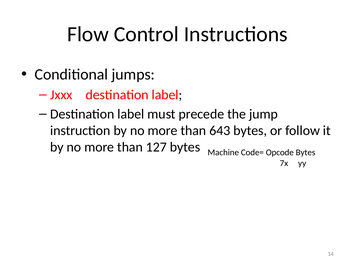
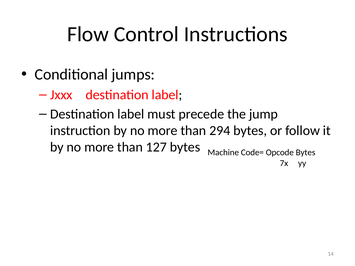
643: 643 -> 294 (220, 131)
